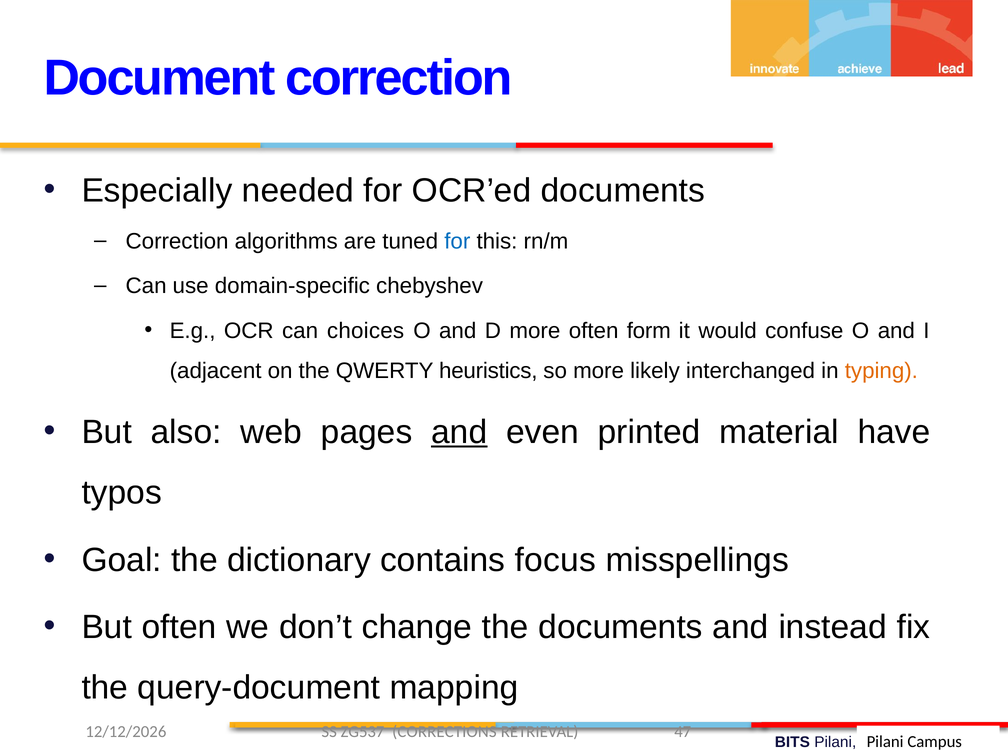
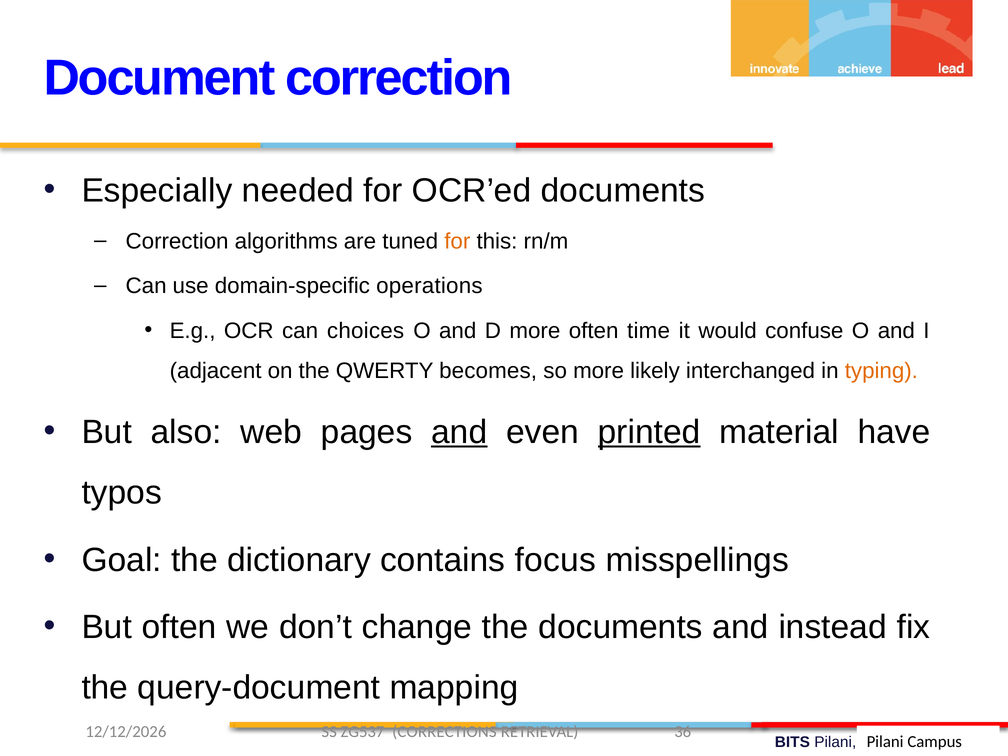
for colour: blue -> orange (457, 241)
chebyshev: chebyshev -> operations (429, 286)
form: form -> time (649, 331)
heuristics: heuristics -> becomes (488, 371)
printed underline: none -> present (649, 432)
47: 47 -> 36 (683, 731)
